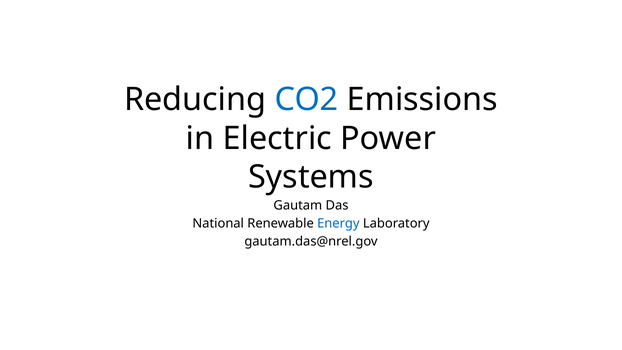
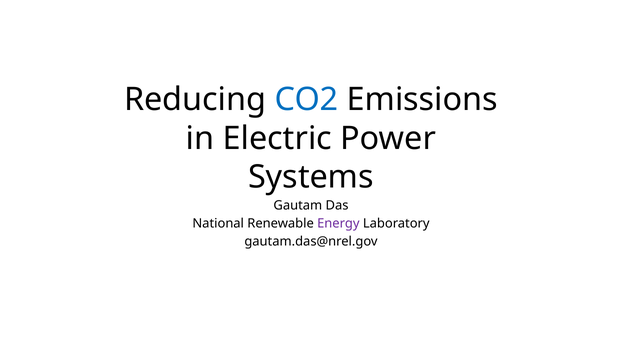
Energy colour: blue -> purple (338, 223)
